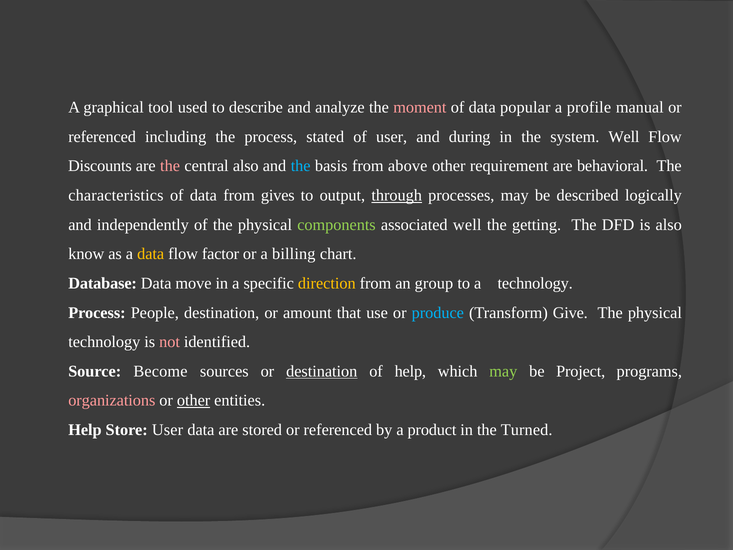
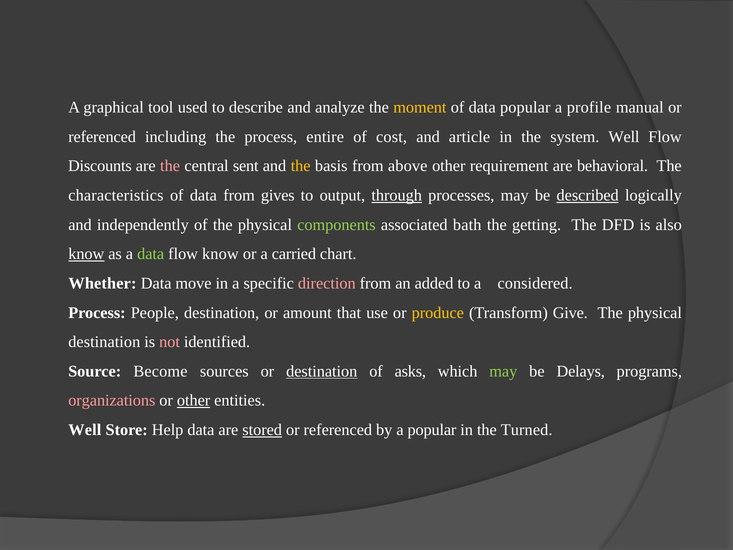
moment colour: pink -> yellow (420, 107)
stated: stated -> entire (325, 137)
of user: user -> cost (392, 137)
during: during -> article (470, 137)
central also: also -> sent (246, 166)
the colour: light blue -> yellow (301, 166)
described underline: none -> present (588, 195)
associated well: well -> bath (467, 225)
know underline: none -> present (86, 254)
data colour: yellow -> light green (151, 254)
flow factor: factor -> know (220, 254)
billing: billing -> carried (294, 254)
Database: Database -> Whether (102, 283)
direction colour: yellow -> pink (327, 283)
group: group -> added (434, 283)
a technology: technology -> considered (535, 283)
produce colour: light blue -> yellow (438, 313)
technology: technology -> destination (104, 342)
of help: help -> asks (410, 371)
Project: Project -> Delays (581, 371)
Help: Help -> Well (85, 430)
Store User: User -> Help (168, 430)
stored underline: none -> present (262, 430)
a product: product -> popular (432, 430)
